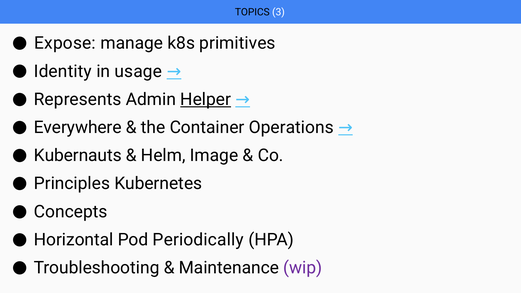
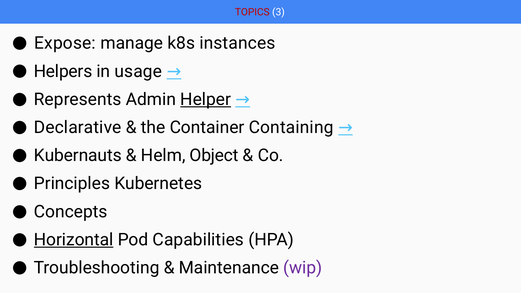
TOPICS colour: black -> red (252, 12)
primitives: primitives -> instances (237, 43)
Identity: Identity -> Helpers (63, 71)
Everywhere: Everywhere -> Declarative (78, 127)
Operations: Operations -> Containing (291, 127)
Image: Image -> Object (214, 156)
Horizontal underline: none -> present (74, 240)
Periodically: Periodically -> Capabilities (198, 240)
